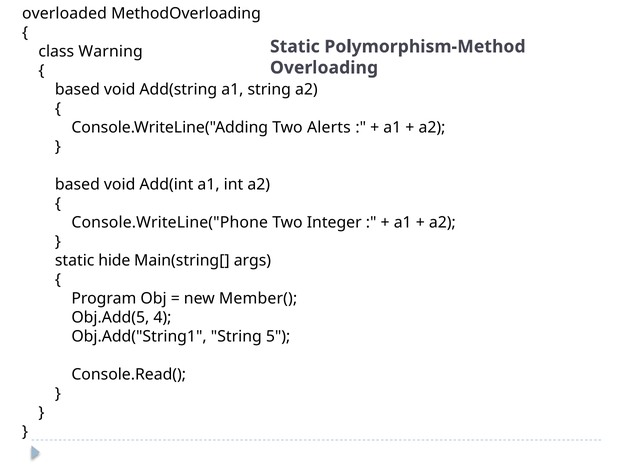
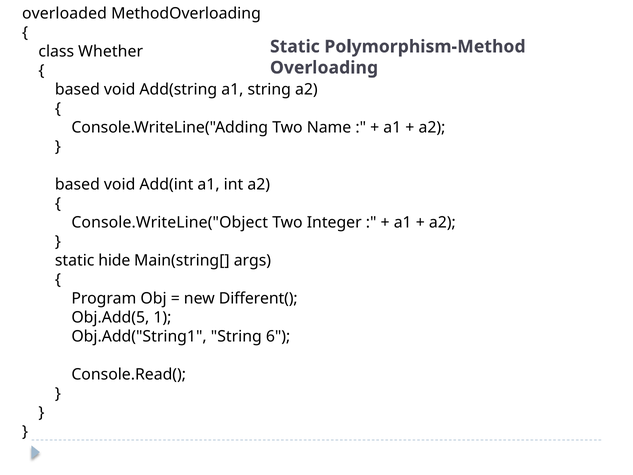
Warning: Warning -> Whether (111, 52)
Alerts: Alerts -> Name (329, 128)
Console.WriteLine("Phone: Console.WriteLine("Phone -> Console.WriteLine("Object (170, 223)
Member(: Member( -> Different( (258, 299)
4: 4 -> 1 (162, 318)
5: 5 -> 6 (278, 337)
